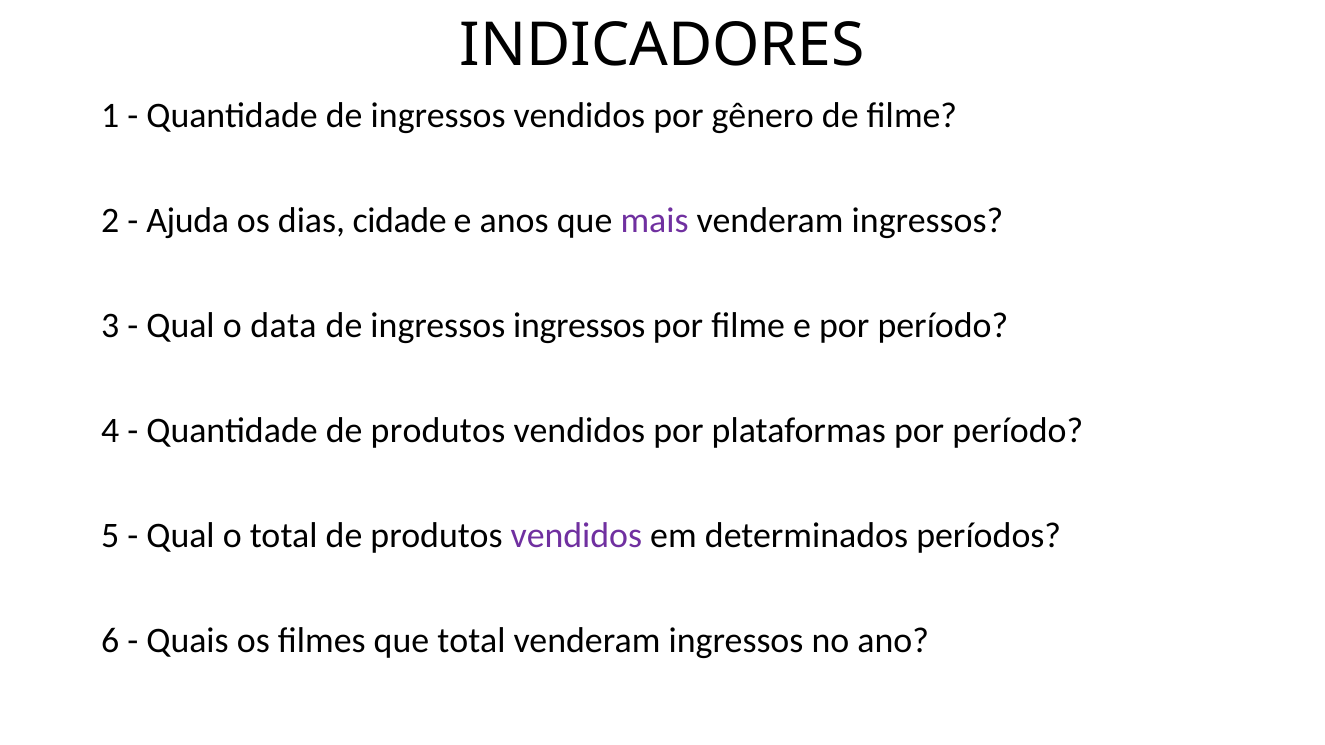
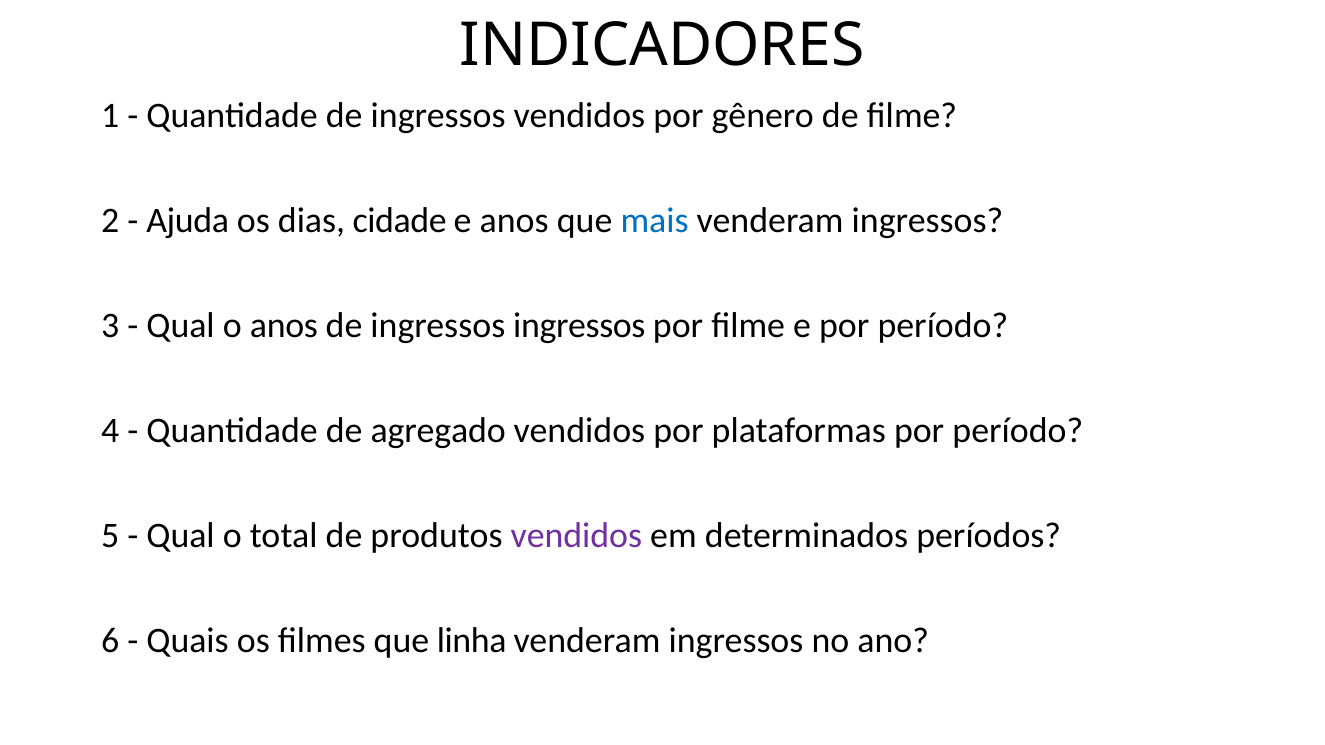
mais colour: purple -> blue (655, 221)
o data: data -> anos (284, 326)
Quantidade de produtos: produtos -> agregado (438, 431)
que total: total -> linha (472, 641)
